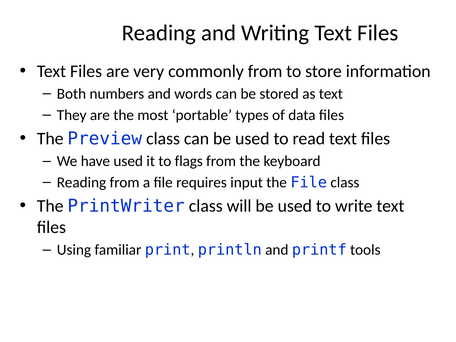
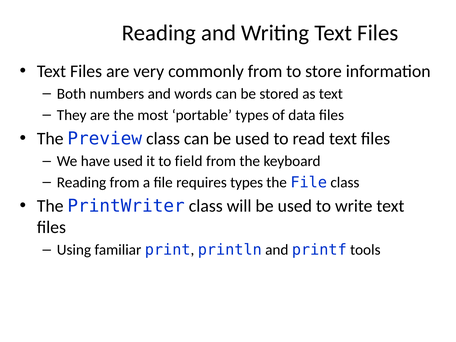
flags: flags -> field (189, 161)
requires input: input -> types (247, 182)
